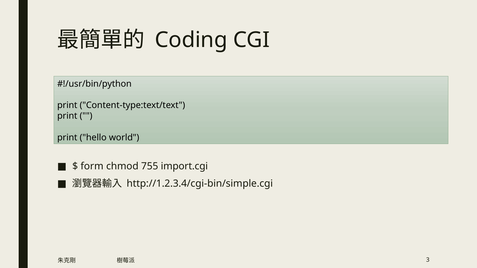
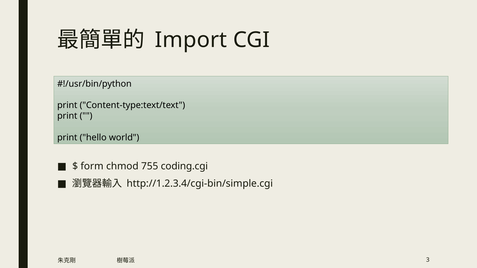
Coding: Coding -> Import (191, 40)
import.cgi: import.cgi -> coding.cgi (184, 166)
